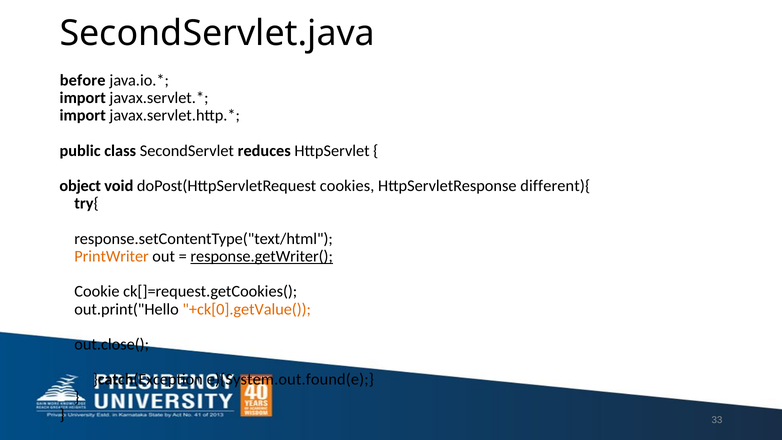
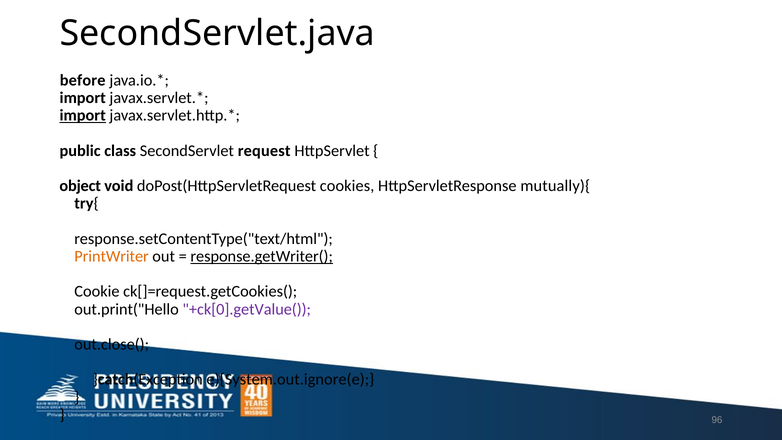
import underline: none -> present (83, 116)
reduces: reduces -> request (264, 151)
different){: different){ -> mutually){ (555, 186)
+ck[0].getValue( colour: orange -> purple (247, 309)
e){System.out.found(e: e){System.out.found(e -> e){System.out.ignore(e (290, 379)
33: 33 -> 96 (717, 420)
